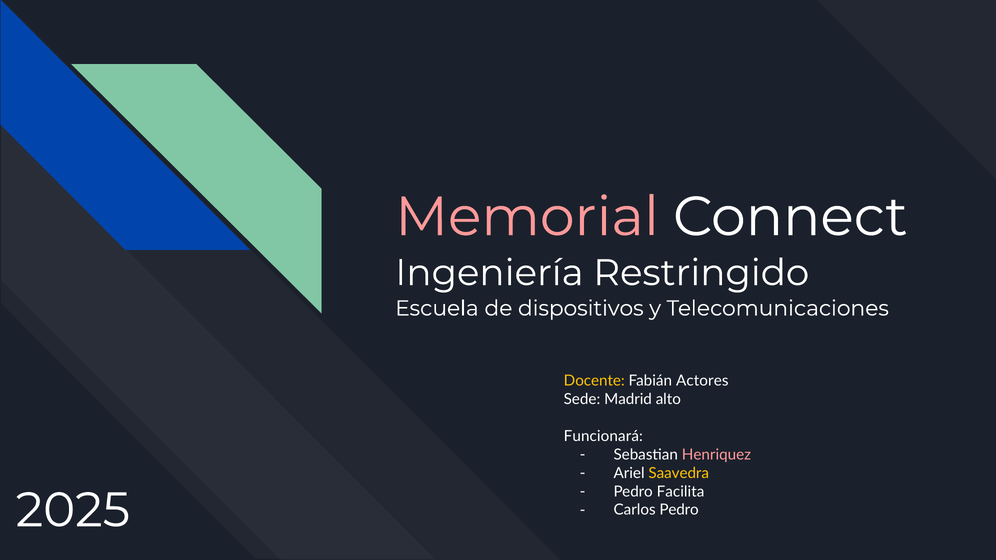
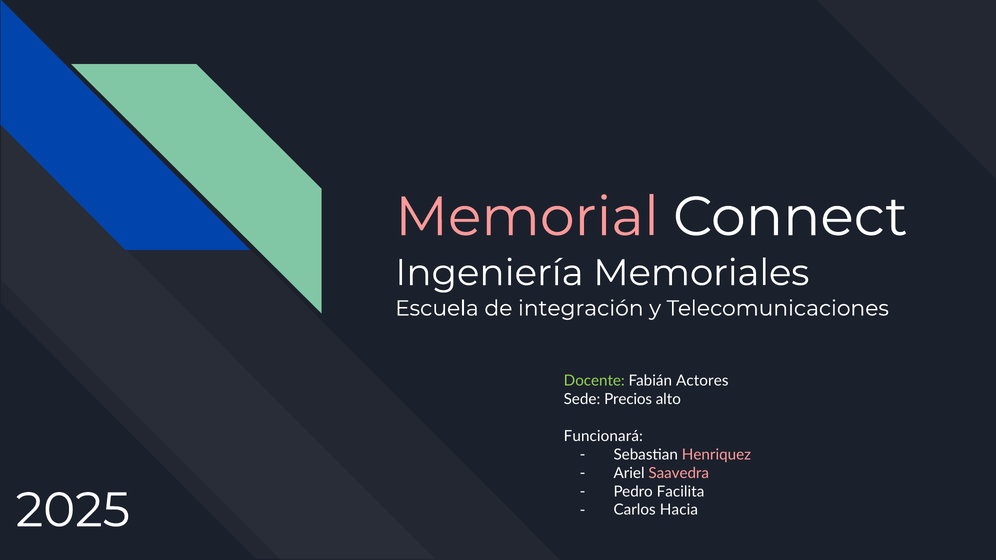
Restringido: Restringido -> Memoriales (701, 273)
dispositivos: dispositivos -> integración (581, 308)
Docente colour: yellow -> light green (594, 381)
Madrid: Madrid -> Precios (628, 400)
Saavedra colour: yellow -> pink (679, 473)
Carlos Pedro: Pedro -> Hacia (679, 510)
